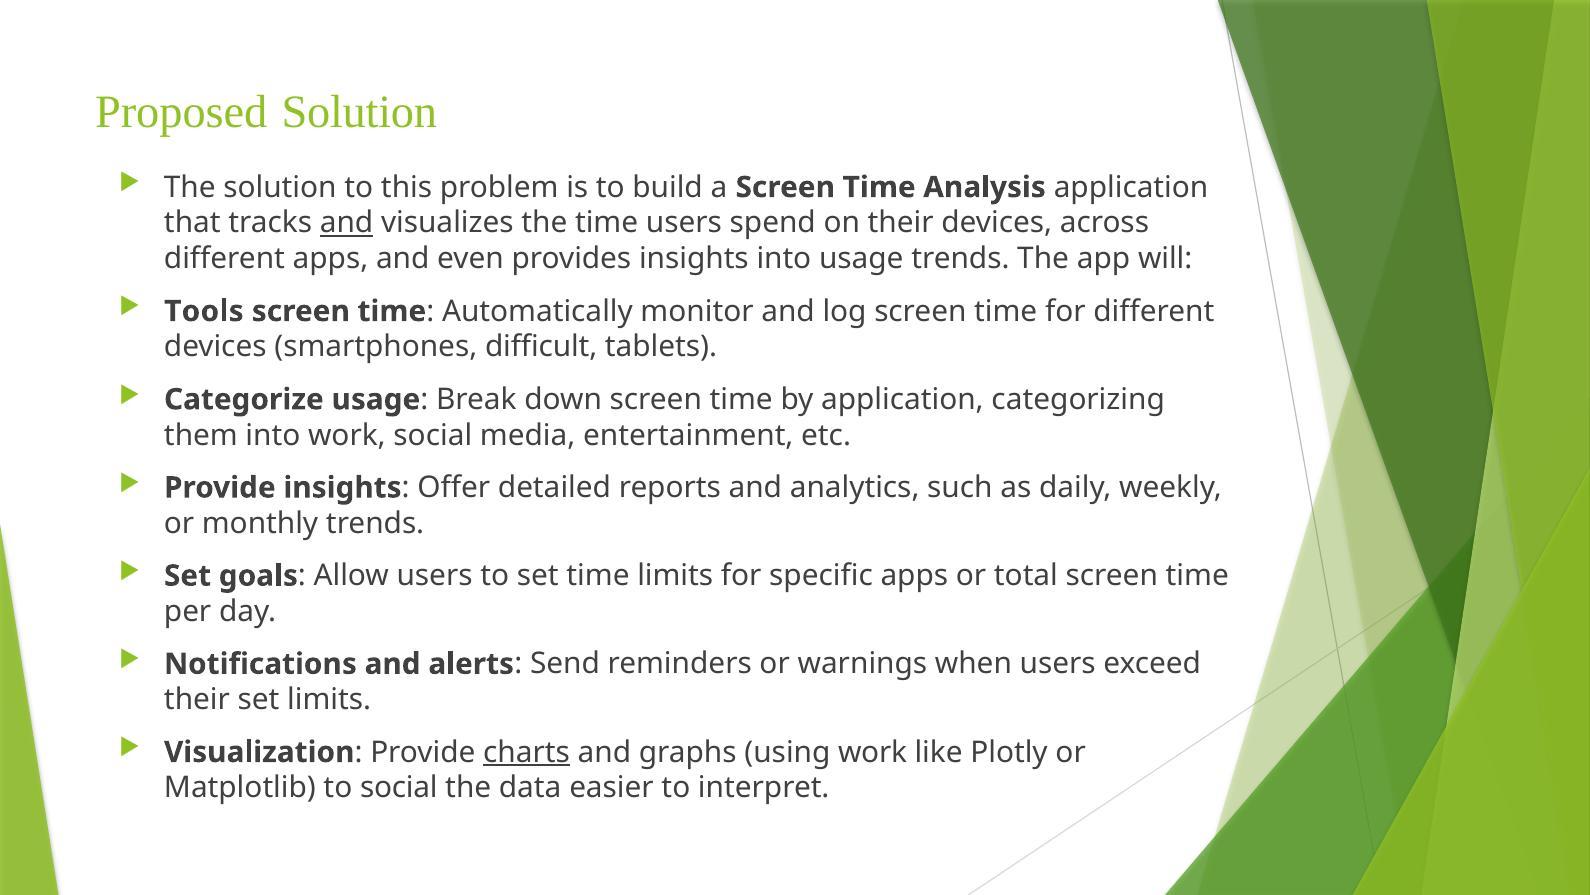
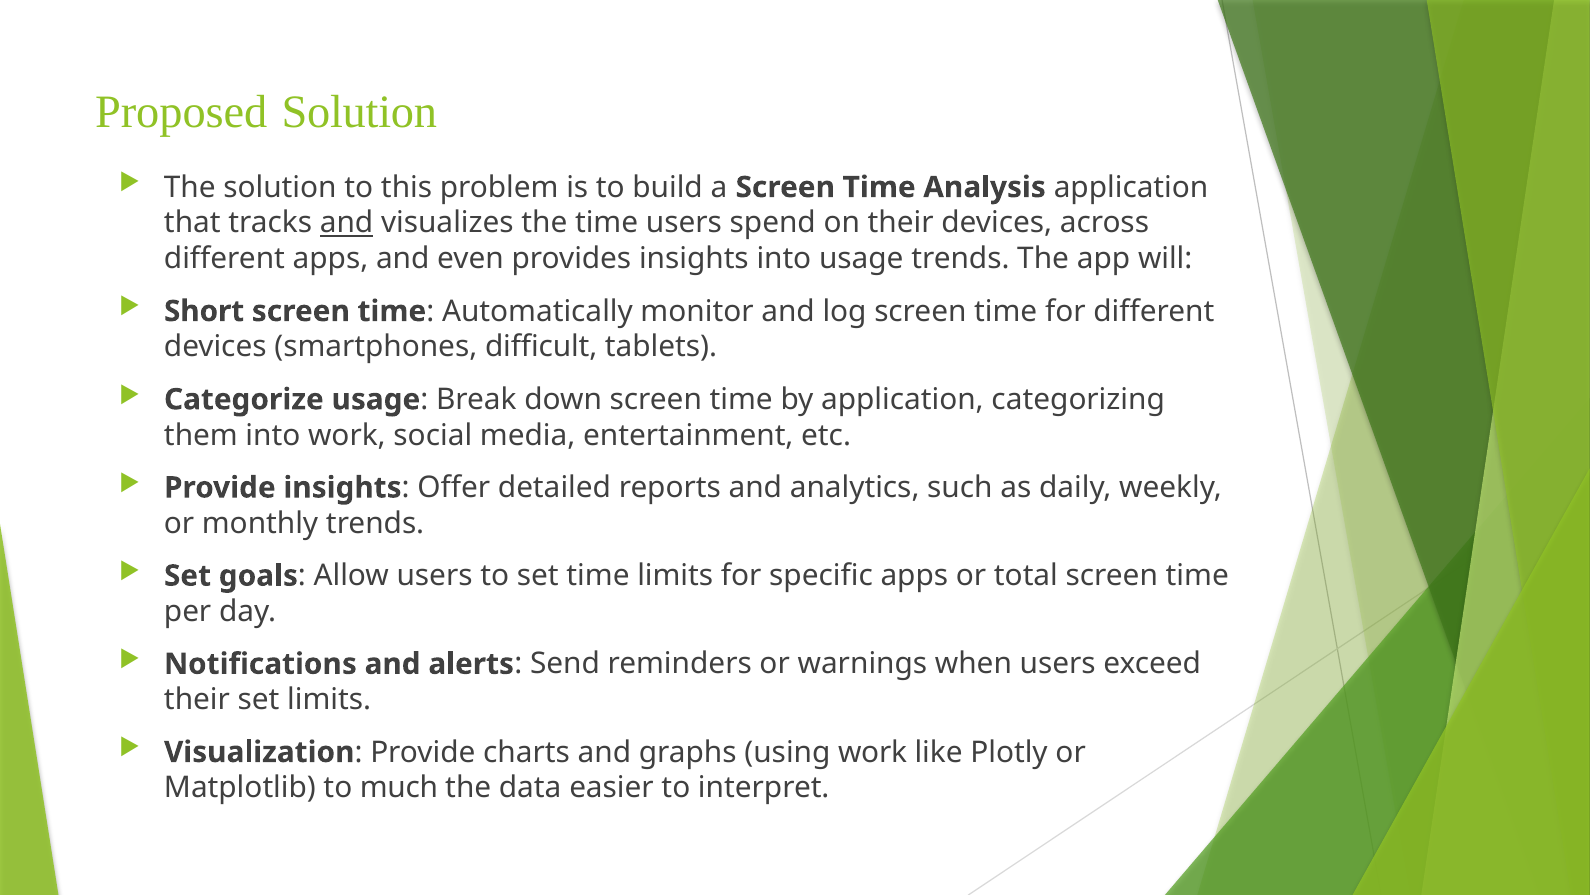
Tools: Tools -> Short (204, 311)
charts underline: present -> none (527, 752)
to social: social -> much (399, 787)
